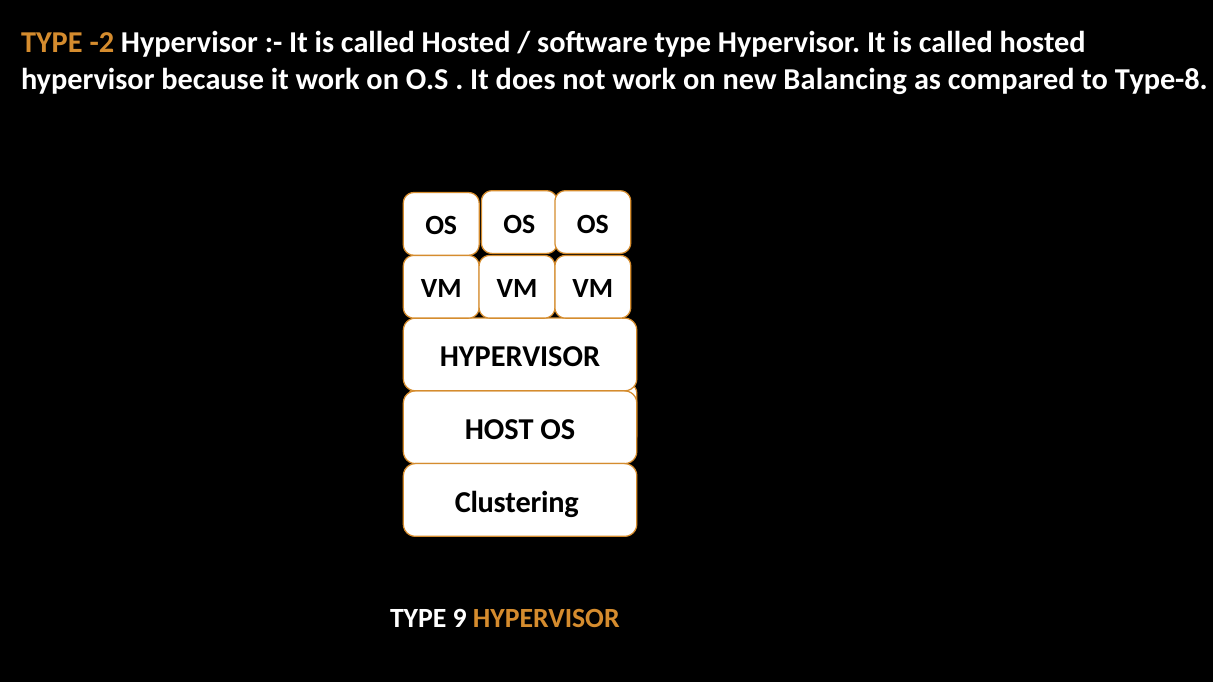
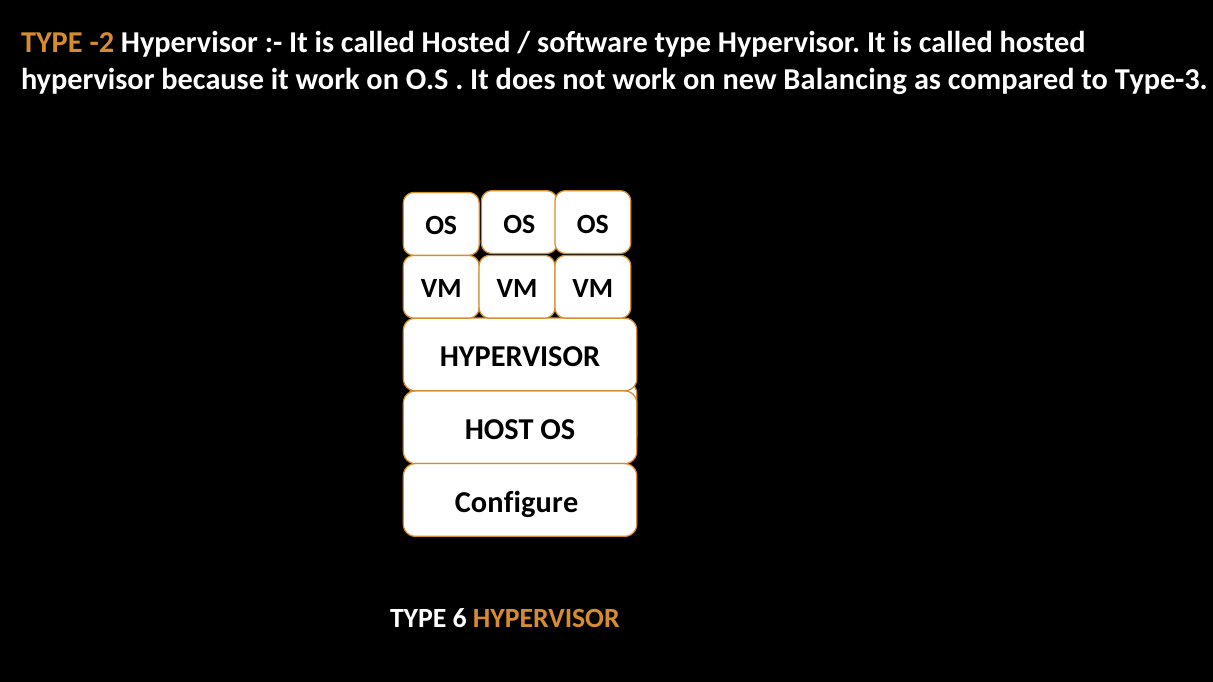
Type-8: Type-8 -> Type-3 (1161, 79)
Clustering: Clustering -> Configure (517, 502)
9: 9 -> 6 (460, 619)
